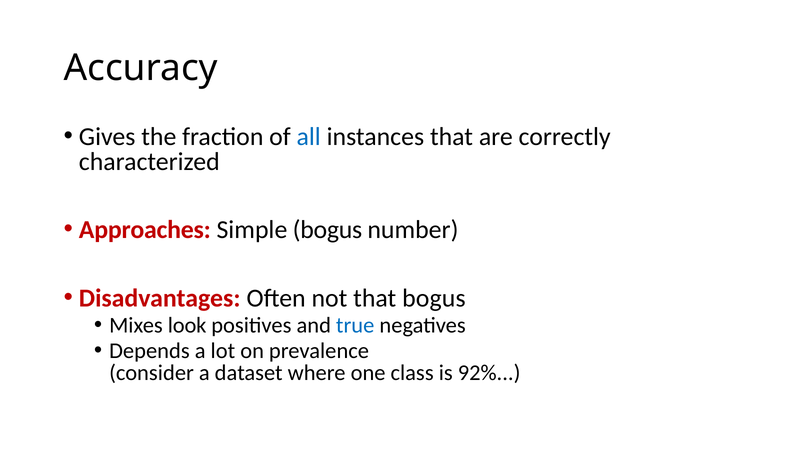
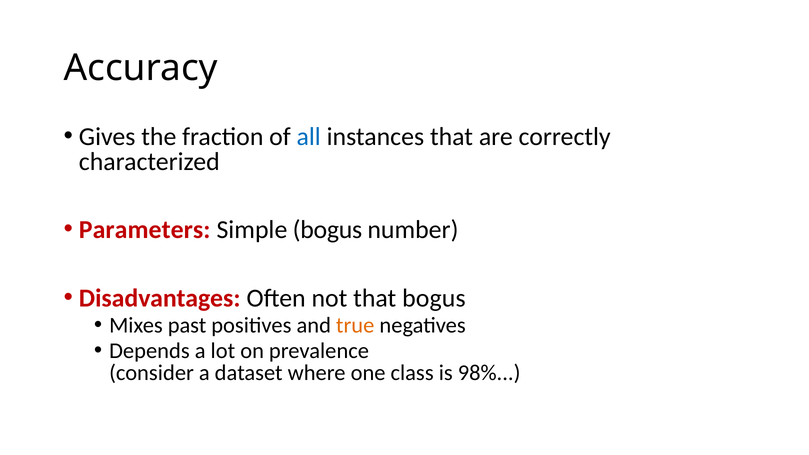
Approaches: Approaches -> Parameters (145, 230)
look: look -> past (187, 325)
true colour: blue -> orange (355, 325)
92%: 92% -> 98% (489, 373)
